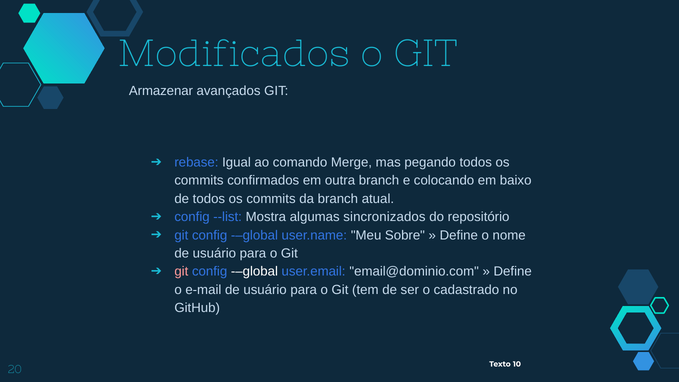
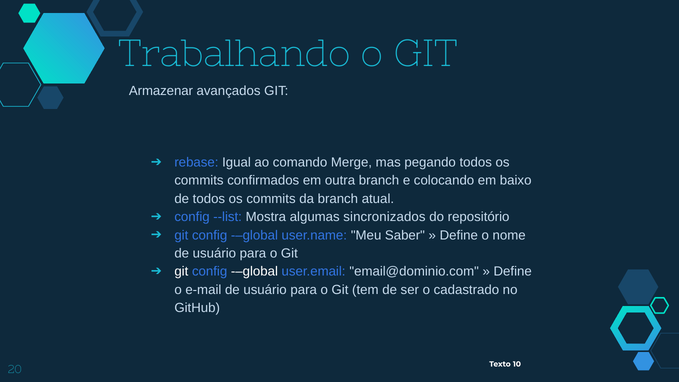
Modificados: Modificados -> Trabalhando (235, 54)
Sobre: Sobre -> Saber (405, 235)
git colour: pink -> white (181, 272)
